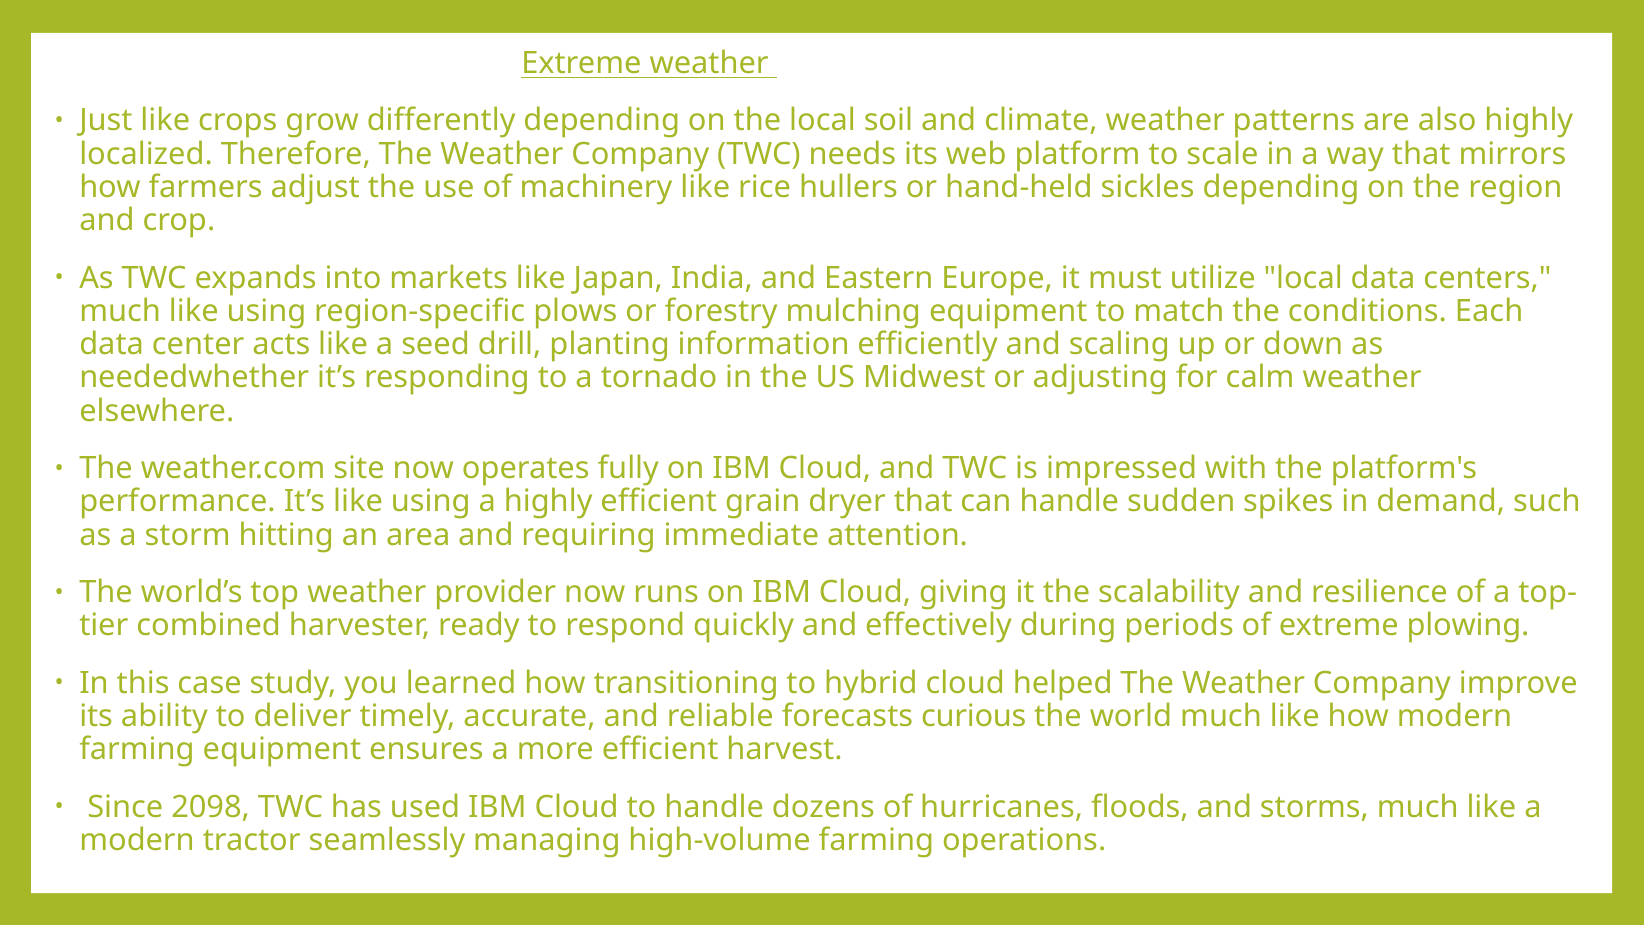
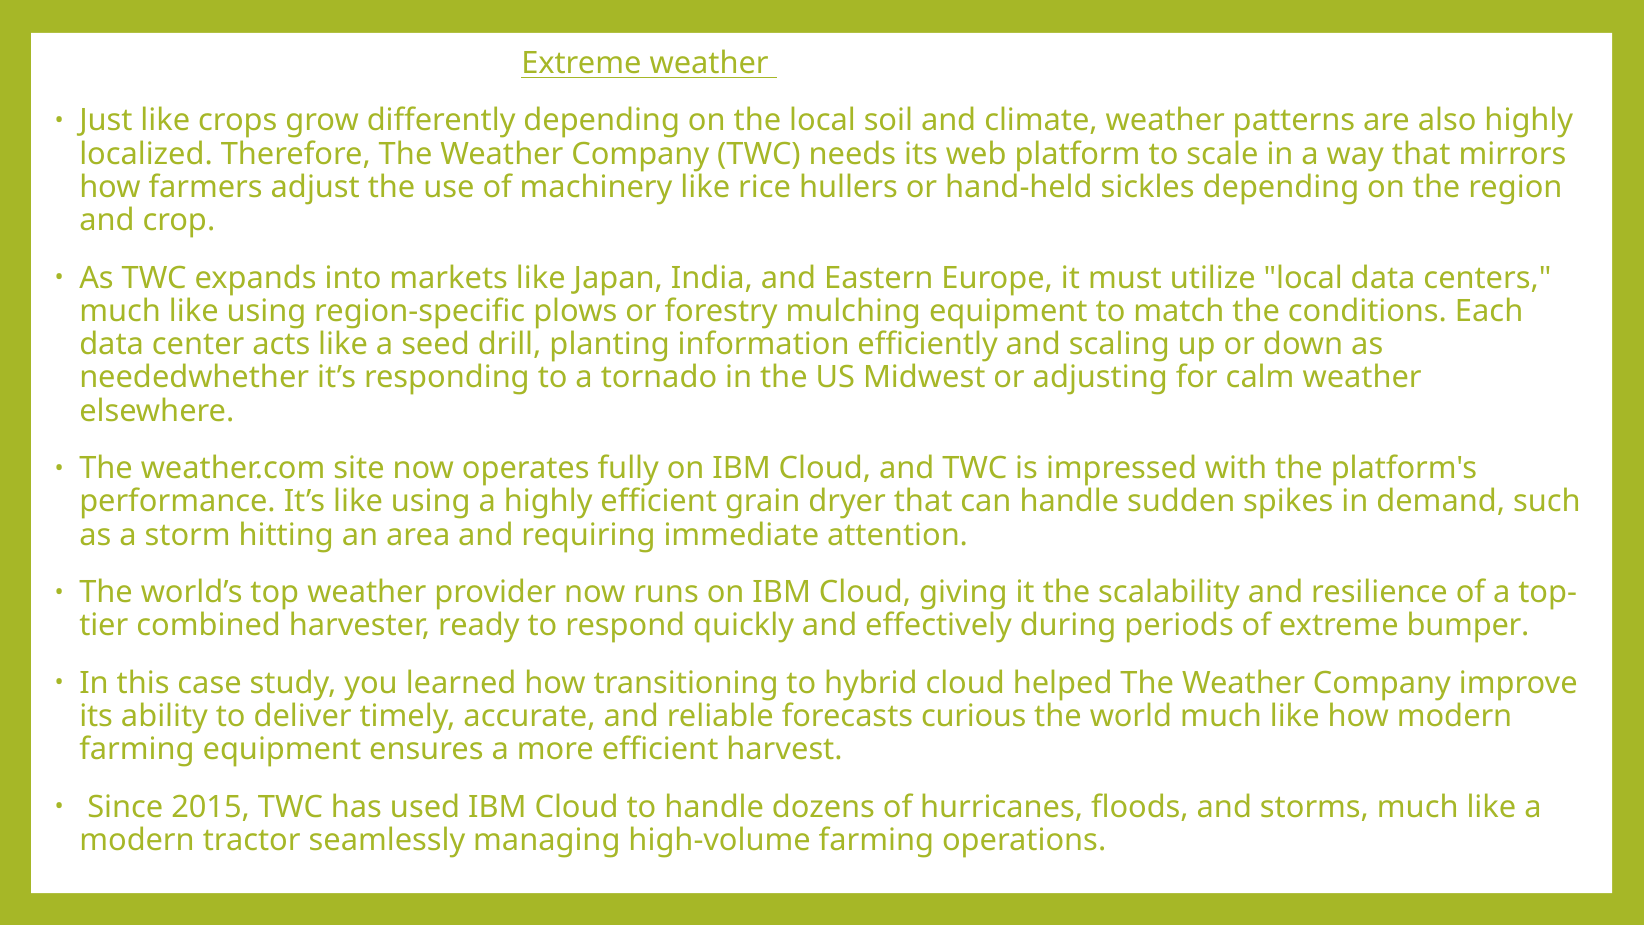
plowing: plowing -> bumper (1468, 625)
2098: 2098 -> 2015 (211, 807)
